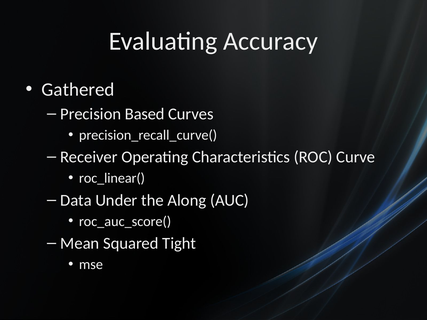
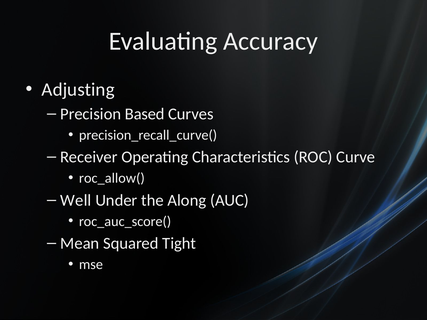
Gathered: Gathered -> Adjusting (78, 90)
roc_linear(: roc_linear( -> roc_allow( (112, 178)
Data: Data -> Well (76, 200)
